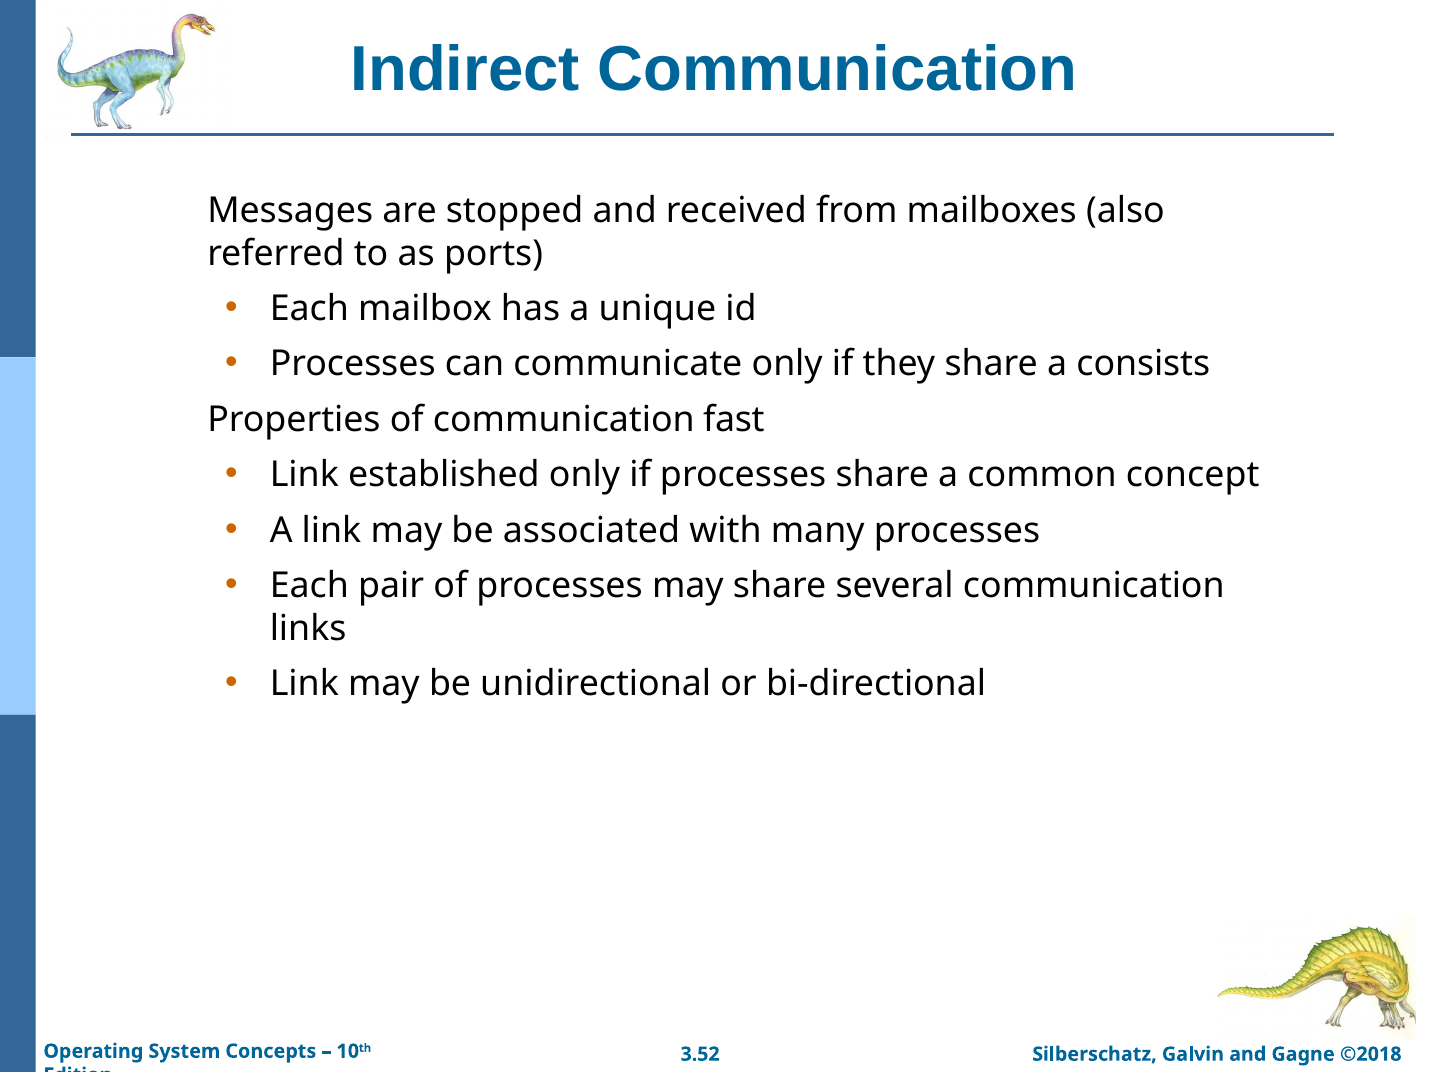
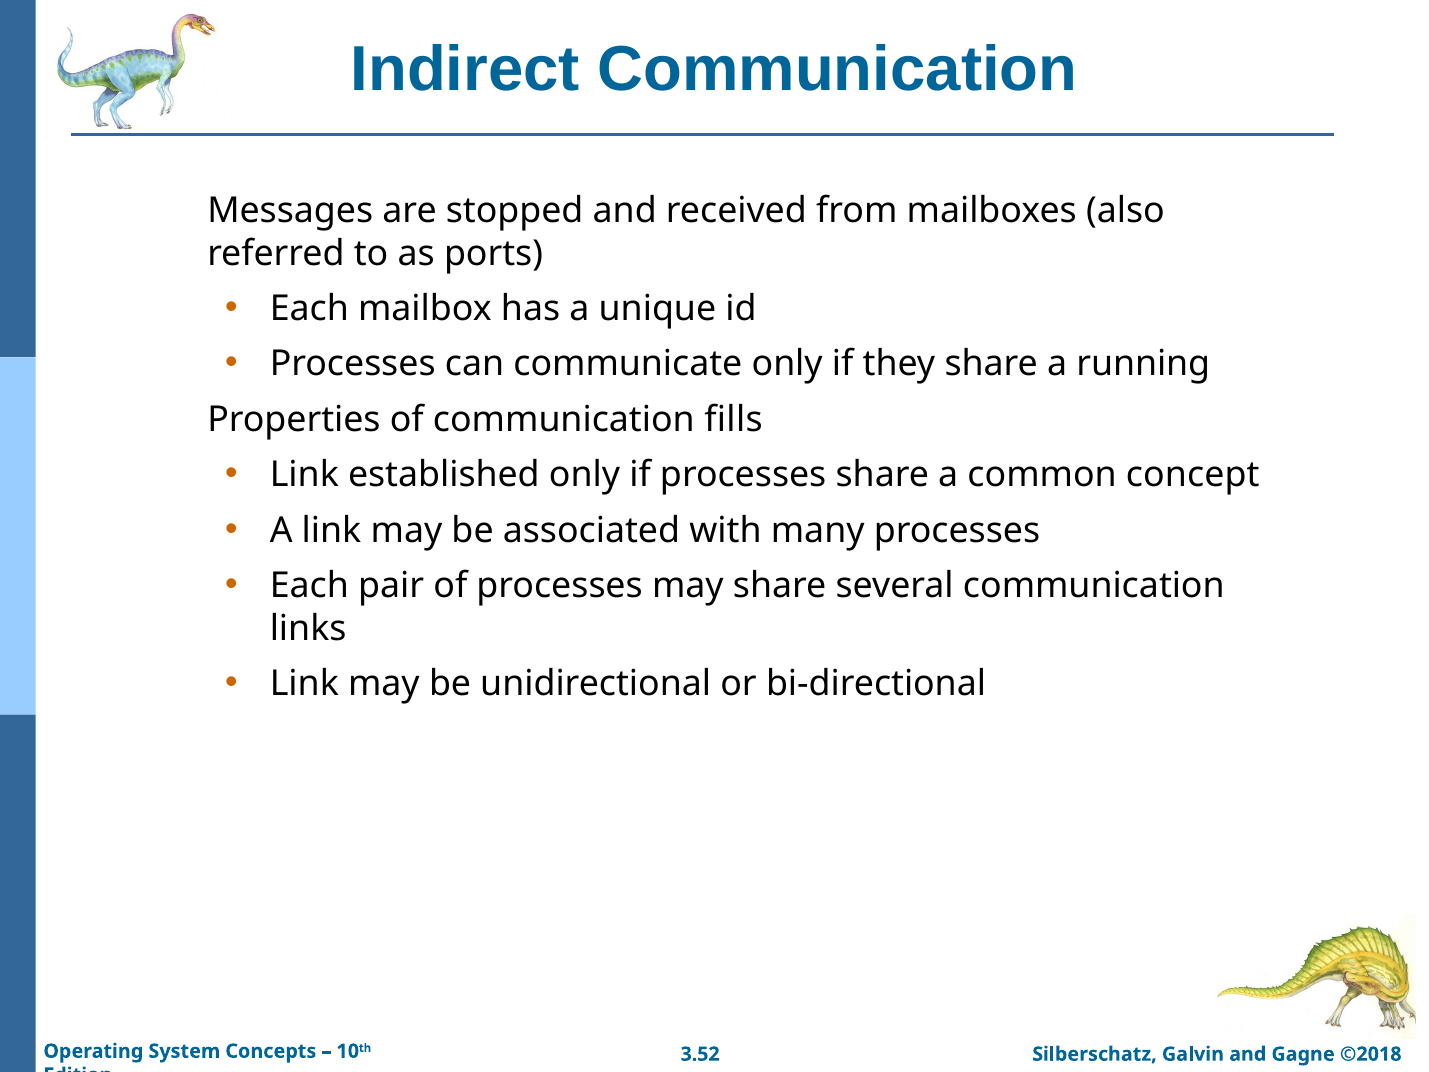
consists: consists -> running (1143, 364)
fast: fast -> fills (734, 419)
